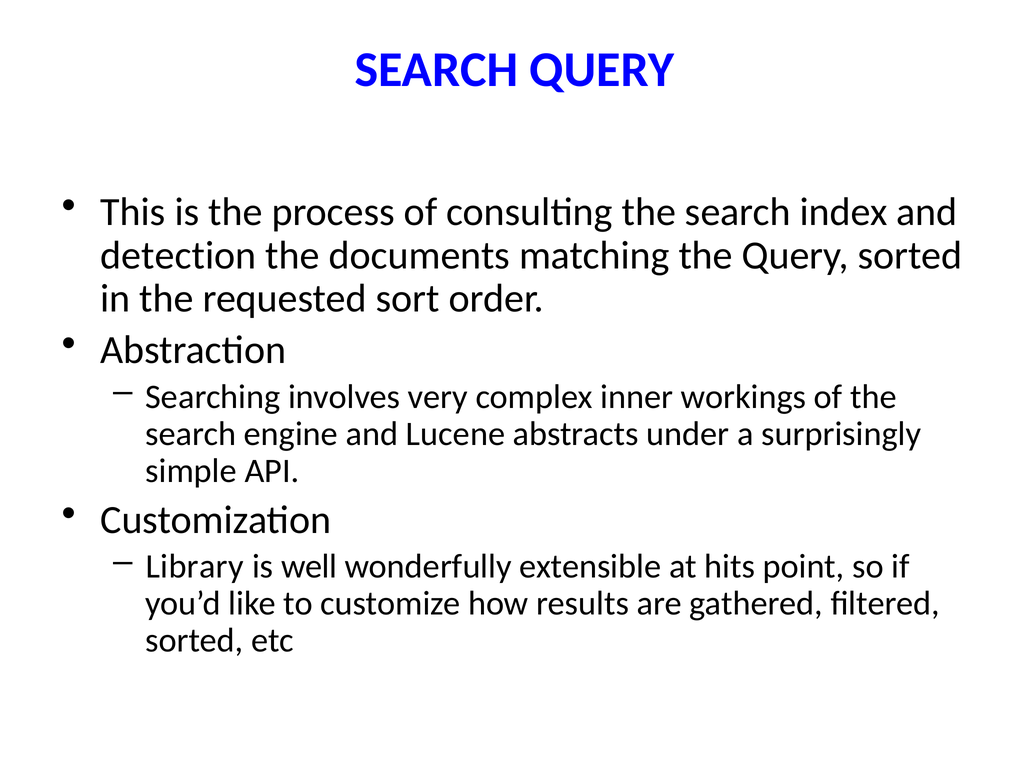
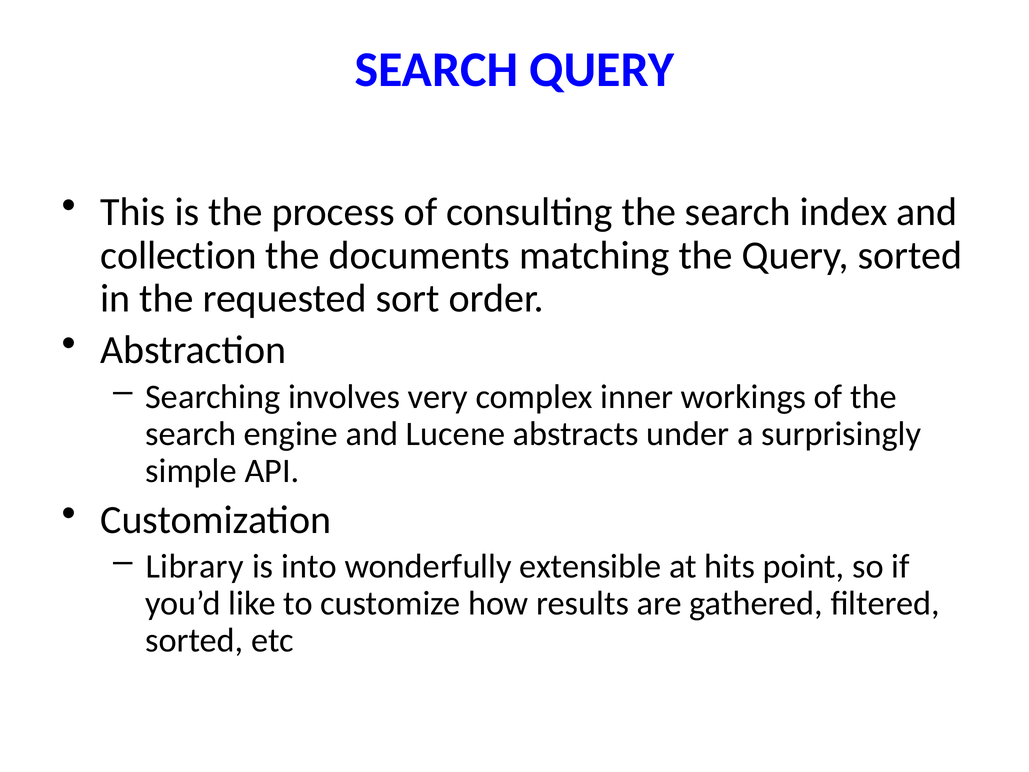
detection: detection -> collection (178, 255)
well: well -> into (309, 566)
